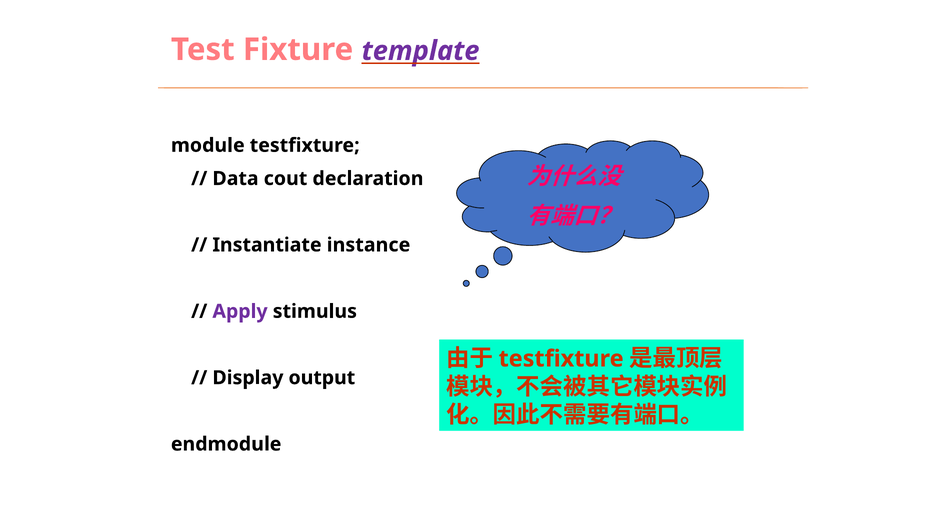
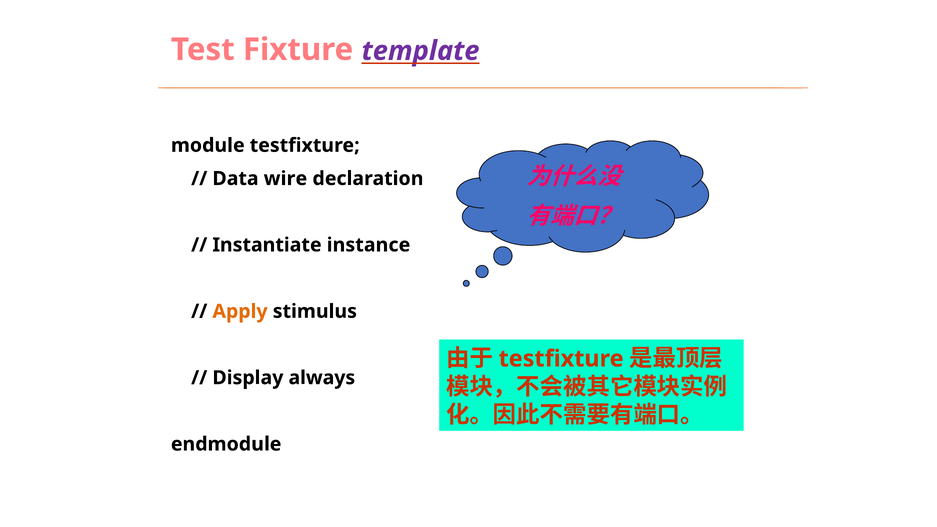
cout: cout -> wire (285, 179)
Apply colour: purple -> orange (240, 311)
output: output -> always (322, 378)
